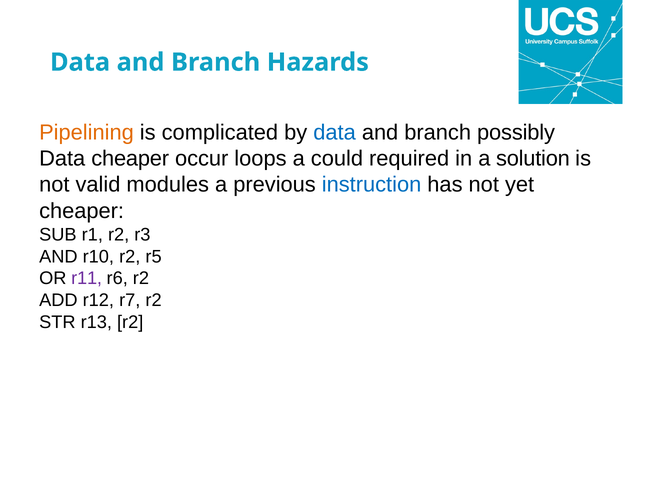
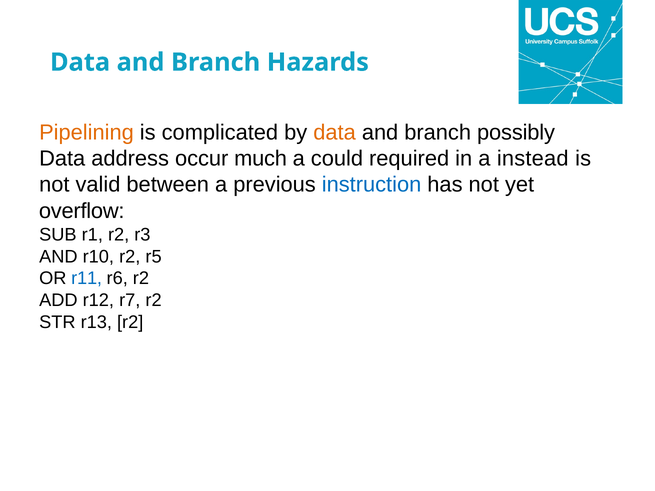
data colour: blue -> orange (335, 132)
Data cheaper: cheaper -> address (130, 159)
loops: loops -> much (261, 159)
solution: solution -> instead (533, 159)
modules: modules -> between (168, 185)
cheaper: cheaper -> overflow (82, 211)
r11 colour: purple -> blue (87, 279)
